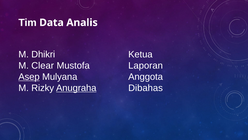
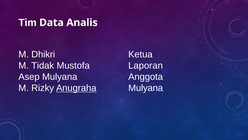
Clear: Clear -> Tidak (43, 65)
Asep underline: present -> none (29, 77)
Dibahas: Dibahas -> Mulyana (146, 88)
